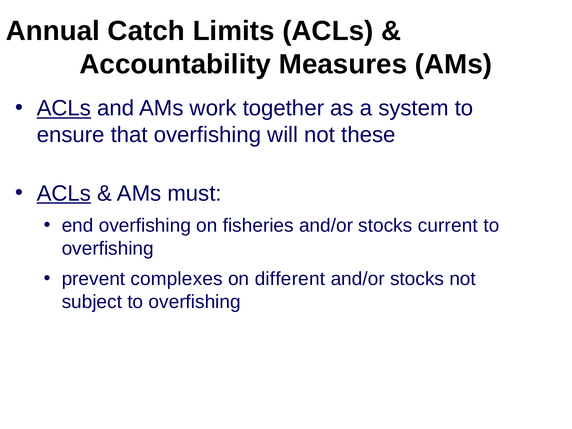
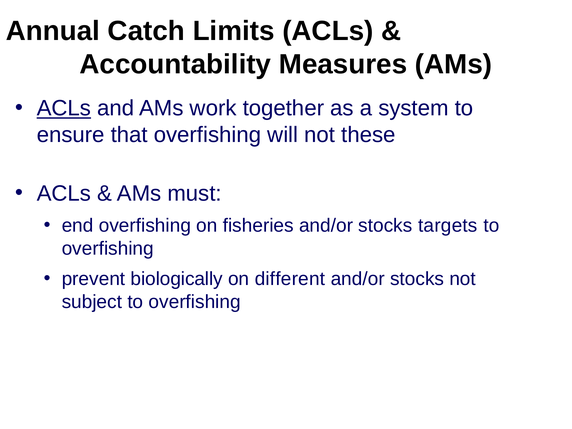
ACLs underline: present -> none (64, 193)
current: current -> targets (448, 226)
complexes: complexes -> biologically (177, 279)
